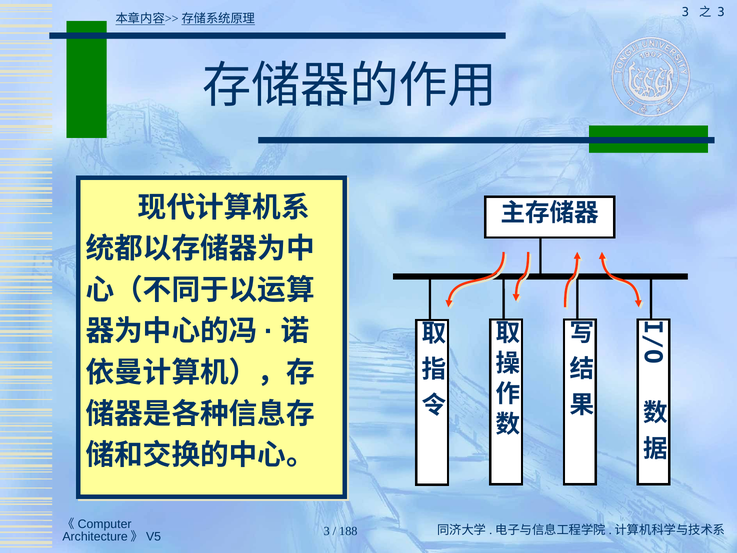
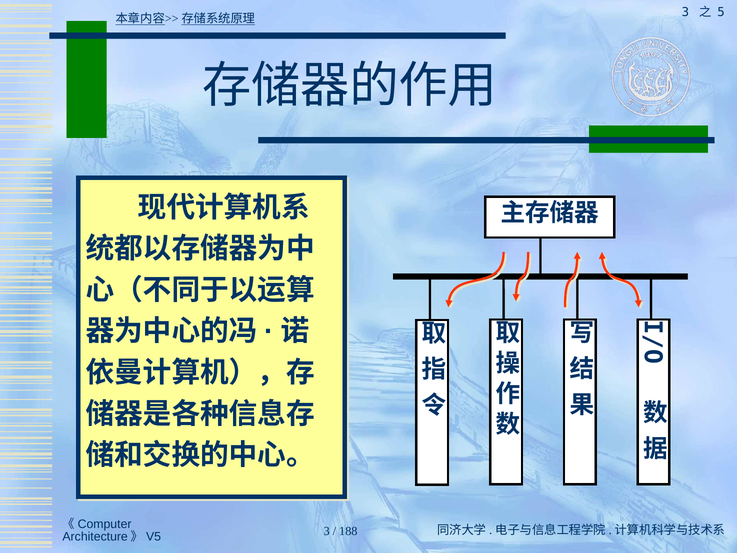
3: 3 -> 5 (721, 12)
